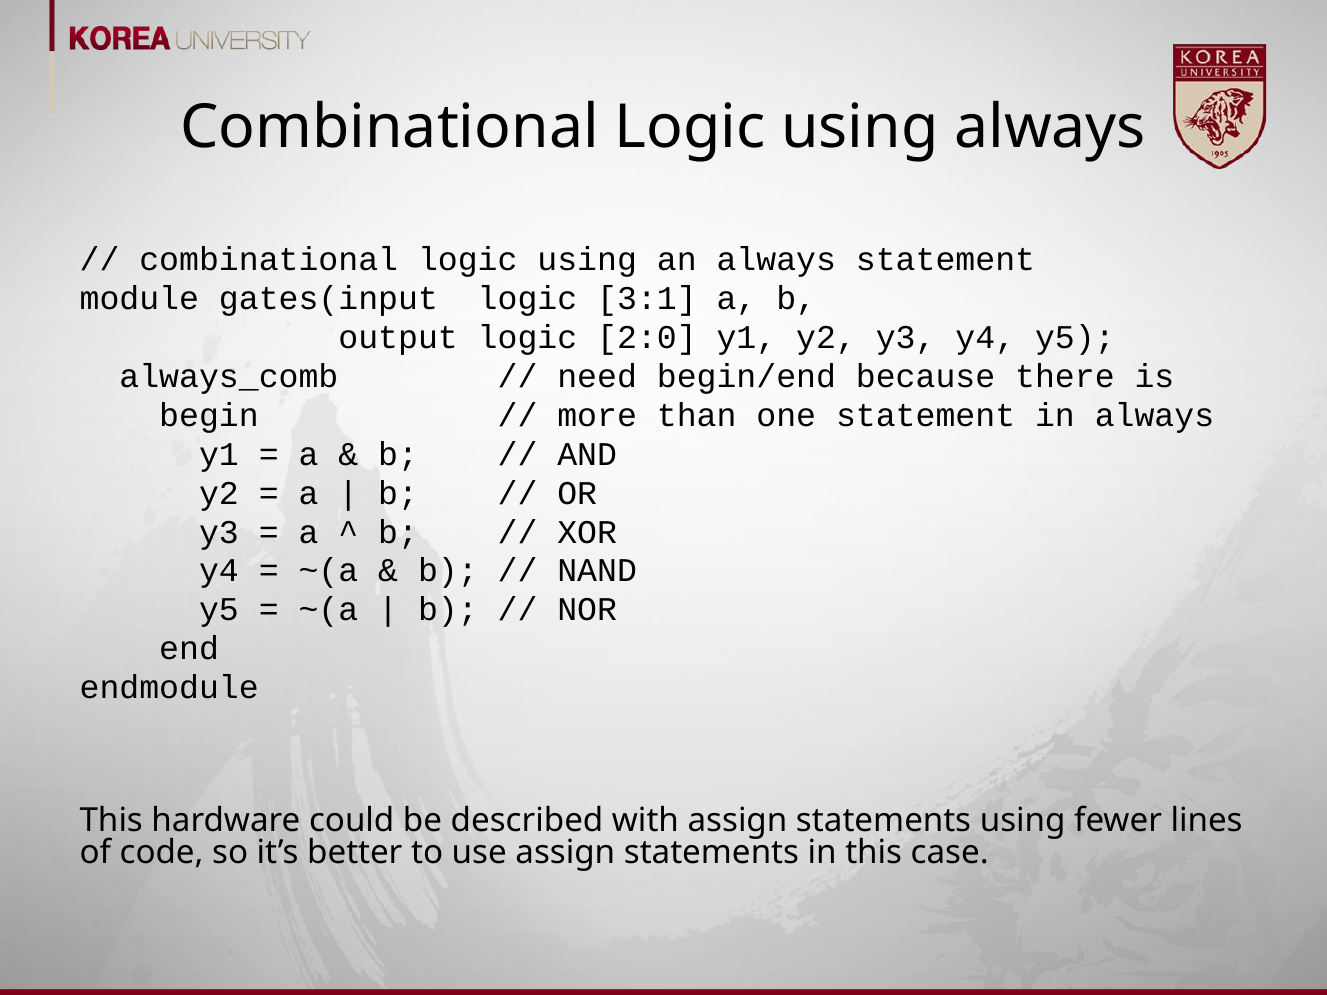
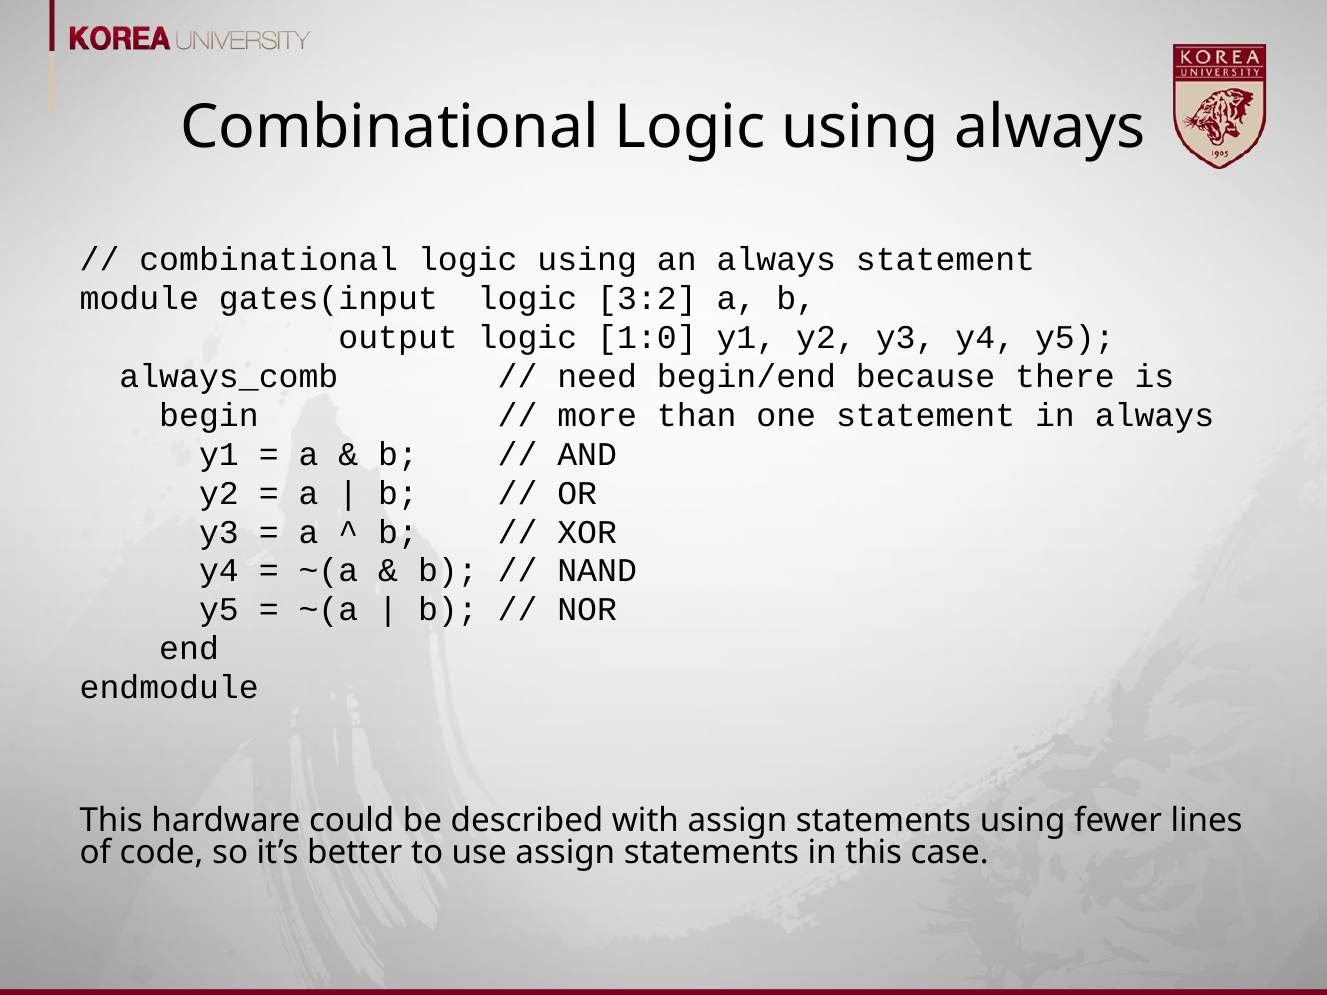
3:1: 3:1 -> 3:2 (647, 299)
2:0: 2:0 -> 1:0 (647, 338)
